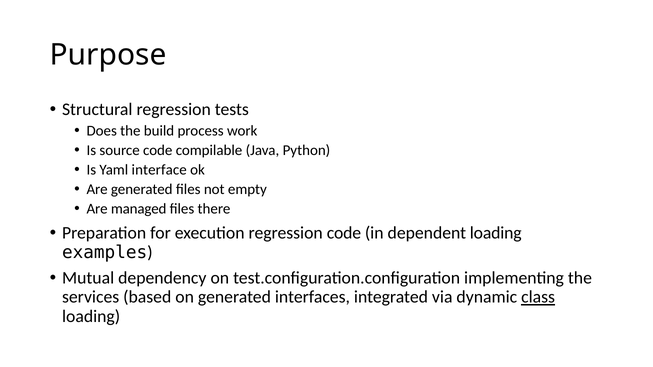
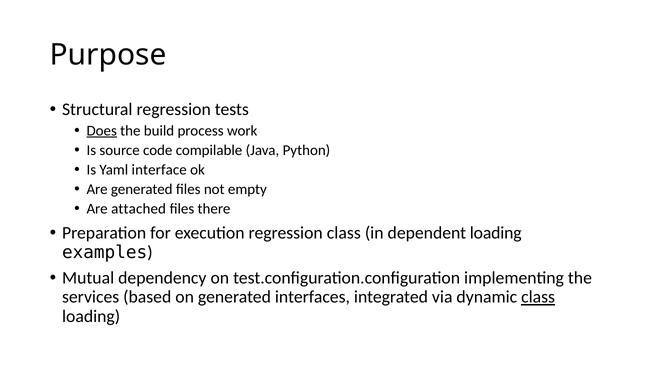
Does underline: none -> present (102, 131)
managed: managed -> attached (139, 209)
regression code: code -> class (344, 233)
